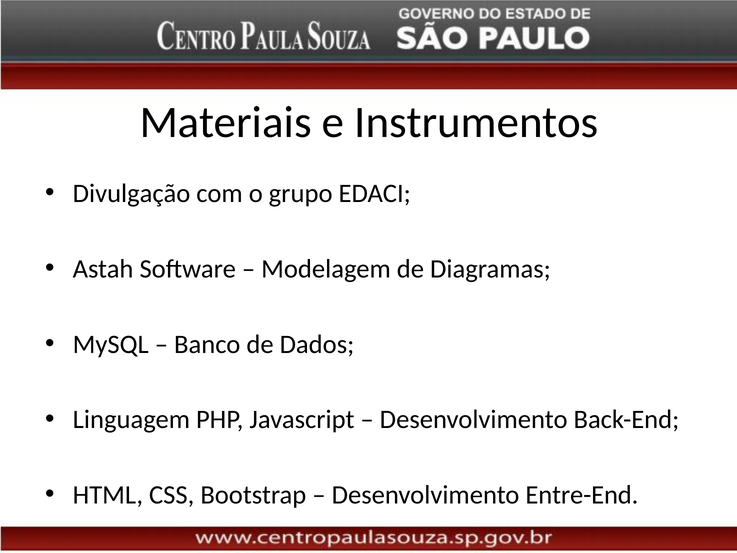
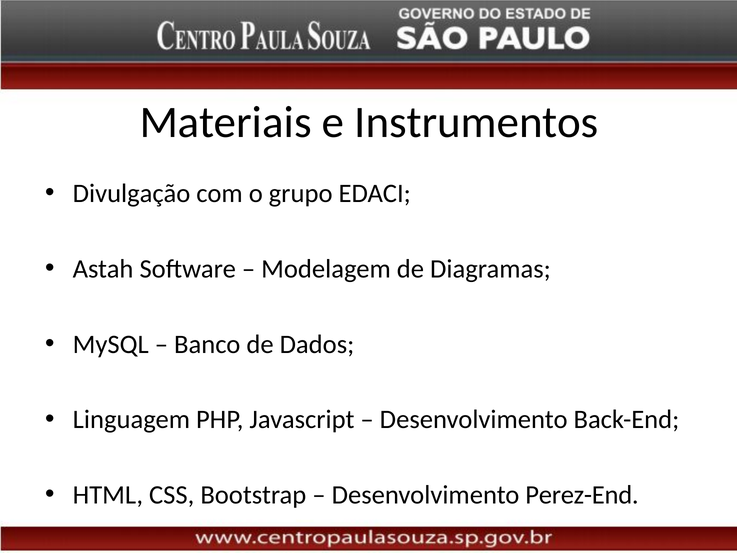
Entre-End: Entre-End -> Perez-End (582, 495)
